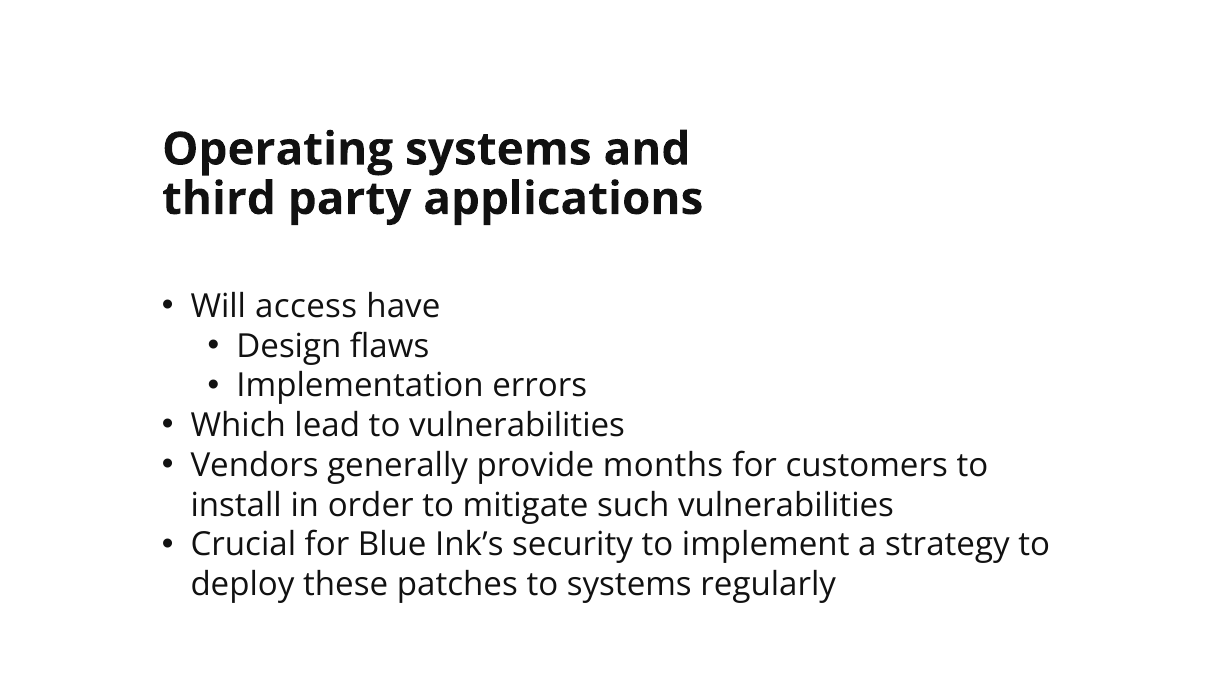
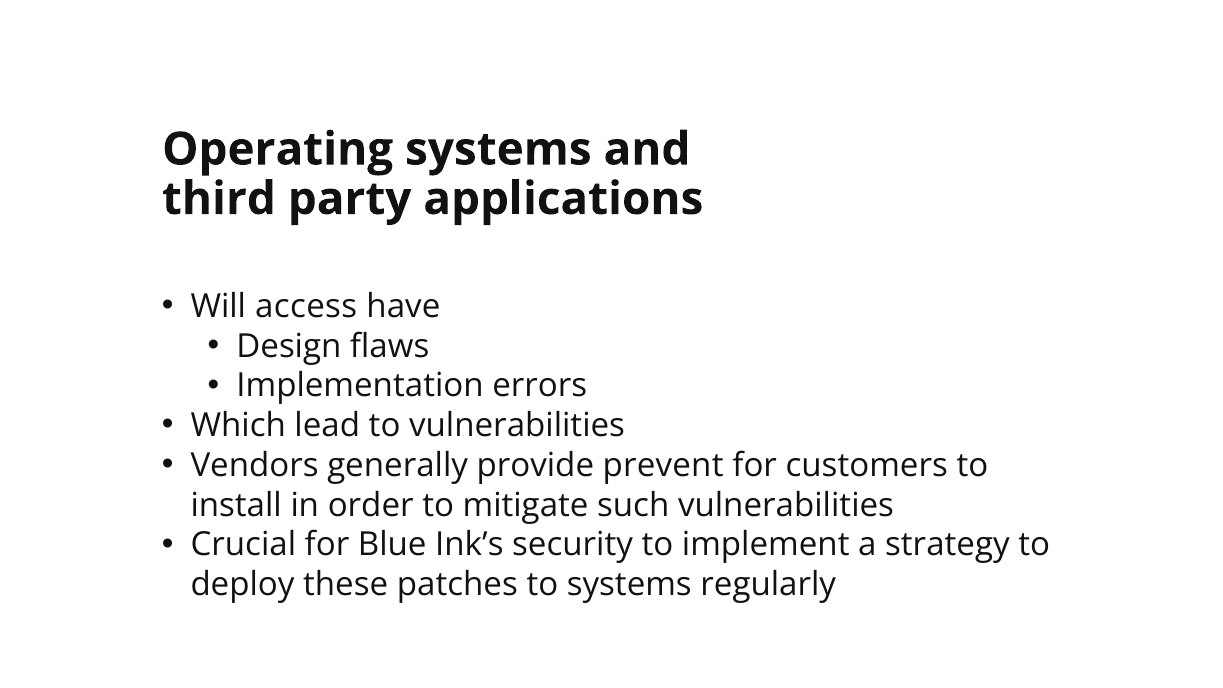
months: months -> prevent (663, 465)
